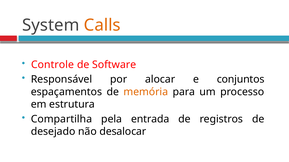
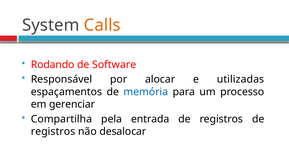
Controle: Controle -> Rodando (53, 65)
conjuntos: conjuntos -> utilizadas (241, 80)
memória colour: orange -> blue (146, 92)
estrutura: estrutura -> gerenciar (72, 105)
desejado: desejado -> registros (53, 132)
